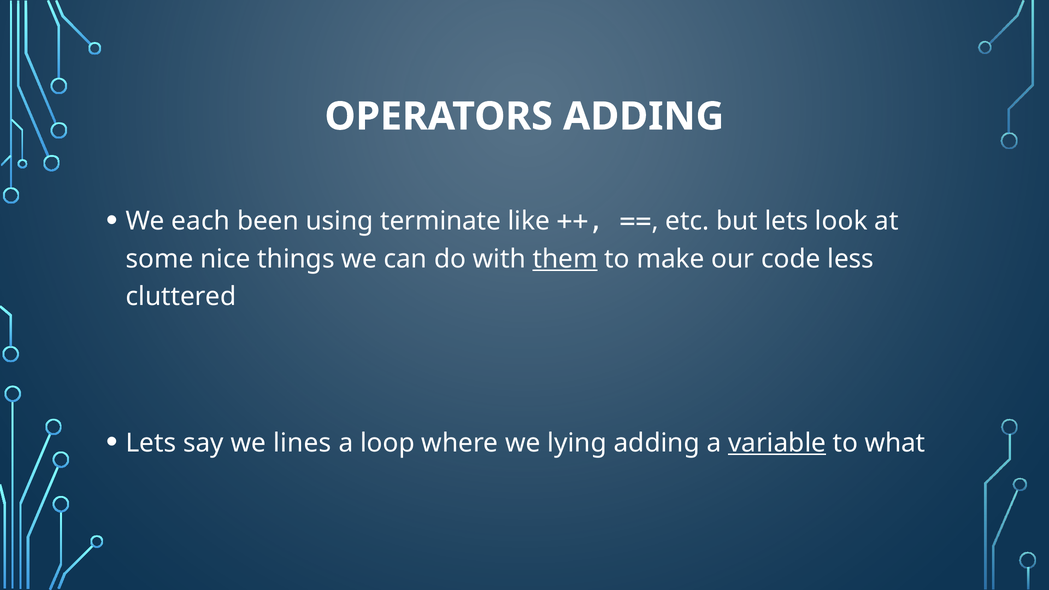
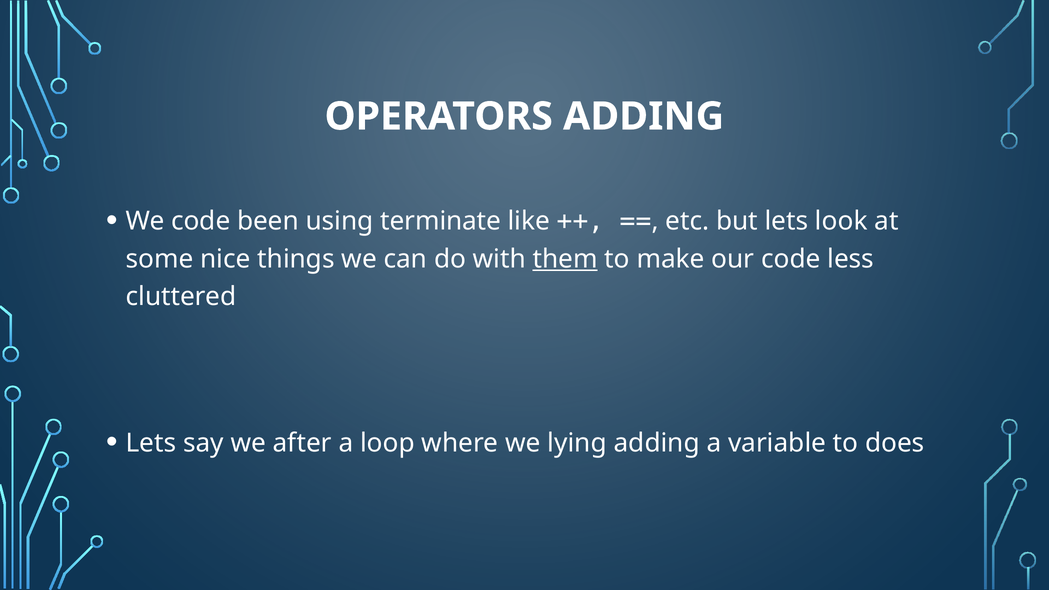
We each: each -> code (201, 221)
lines: lines -> after (302, 443)
variable underline: present -> none (777, 443)
what: what -> does (895, 443)
